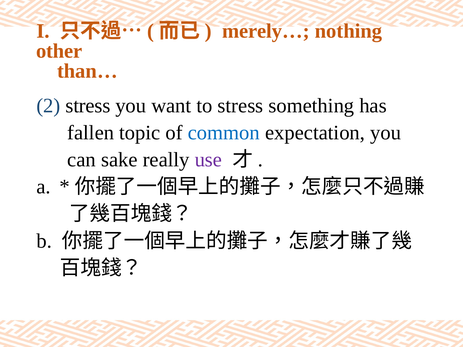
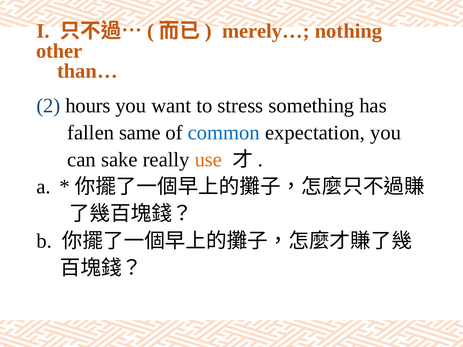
2 stress: stress -> hours (88, 106)
topic: topic -> same (140, 133)
use colour: purple -> orange (208, 160)
